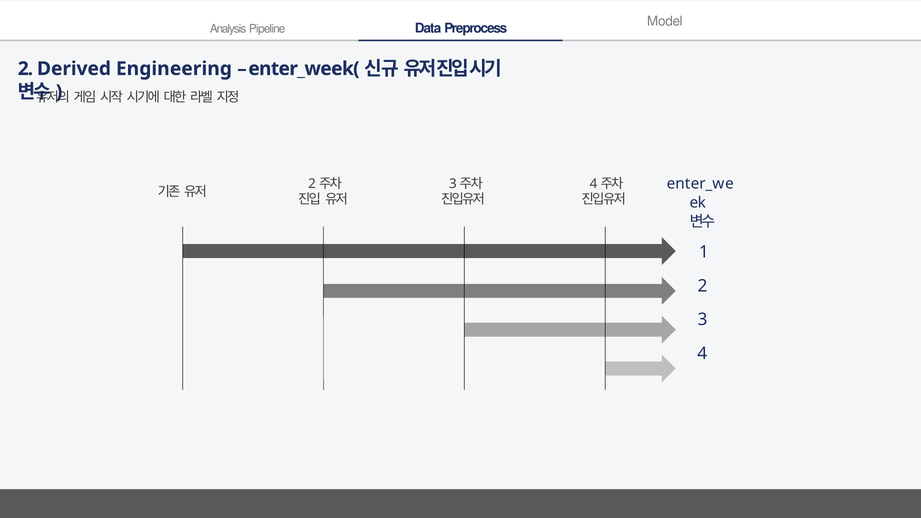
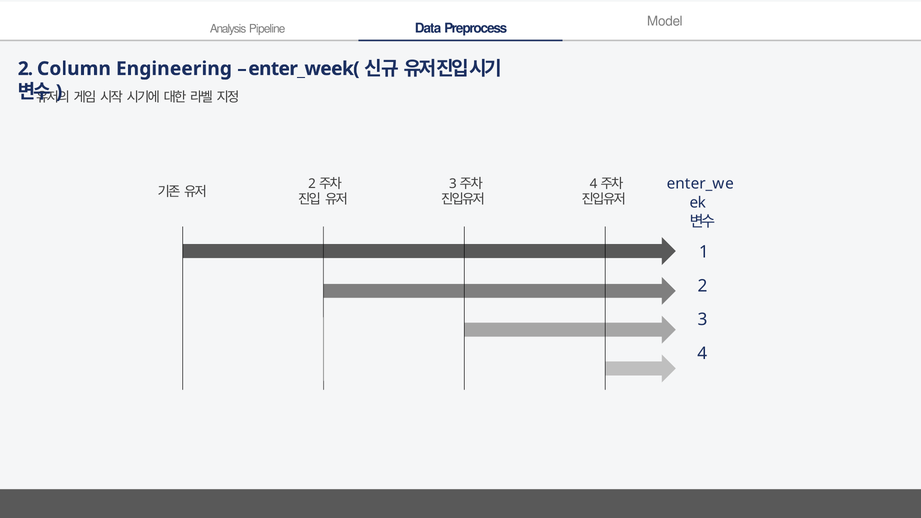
Derived: Derived -> Column (74, 69)
